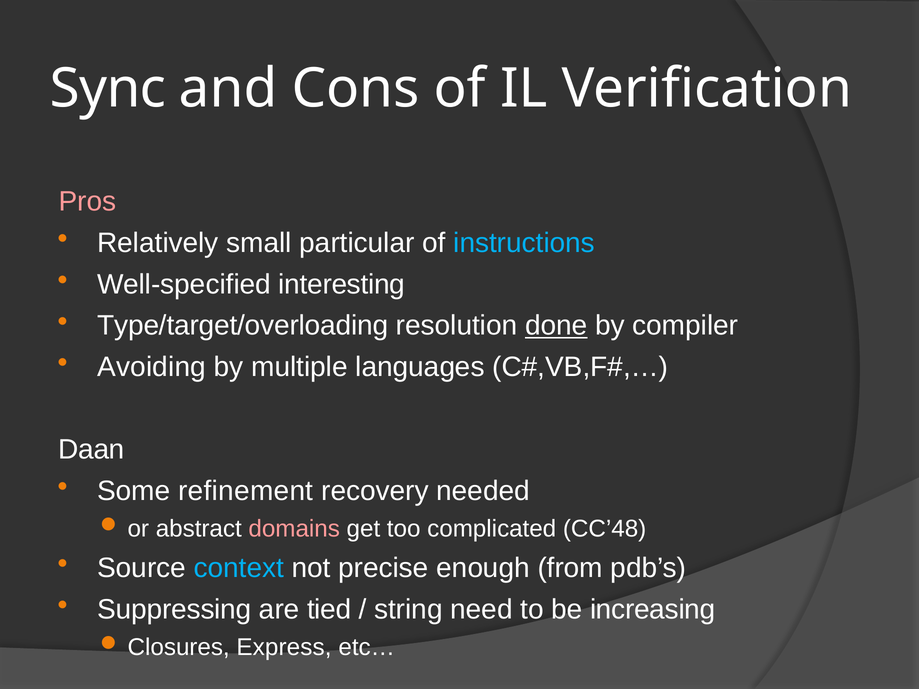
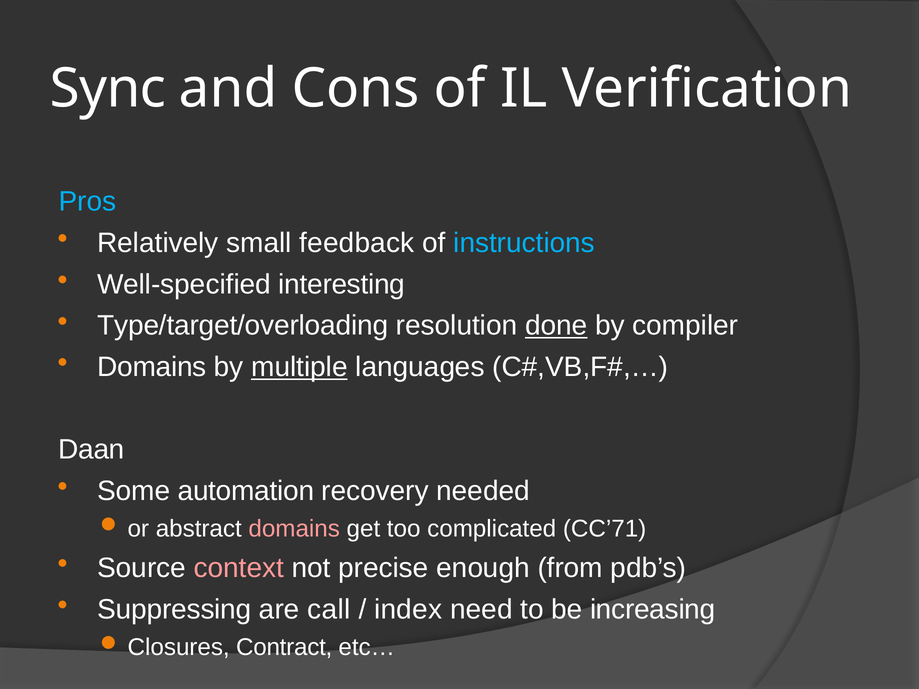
Pros colour: pink -> light blue (87, 202)
particular: particular -> feedback (357, 243)
Avoiding: Avoiding -> Domains (152, 367)
multiple underline: none -> present (299, 367)
refinement: refinement -> automation (246, 491)
CC’48: CC’48 -> CC’71 (605, 529)
context colour: light blue -> pink (239, 568)
tied: tied -> call (329, 610)
string: string -> index (408, 610)
Express: Express -> Contract (284, 647)
